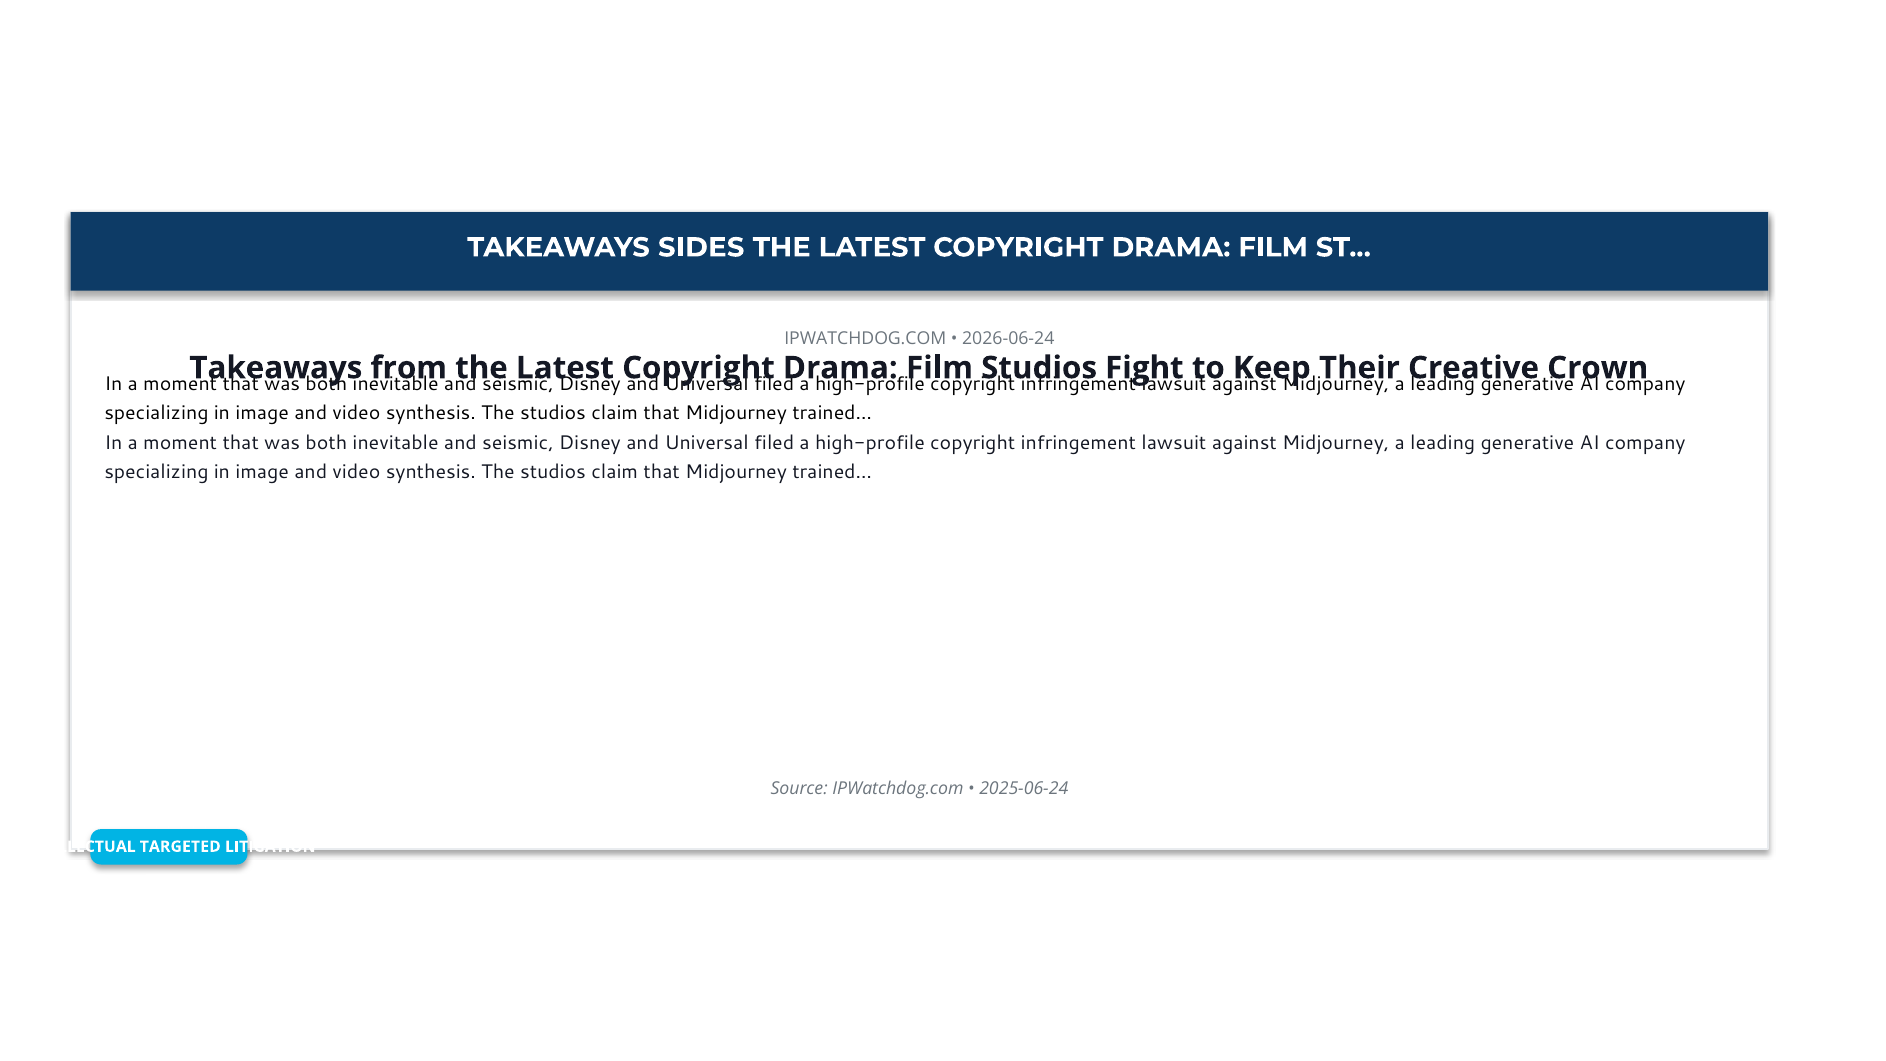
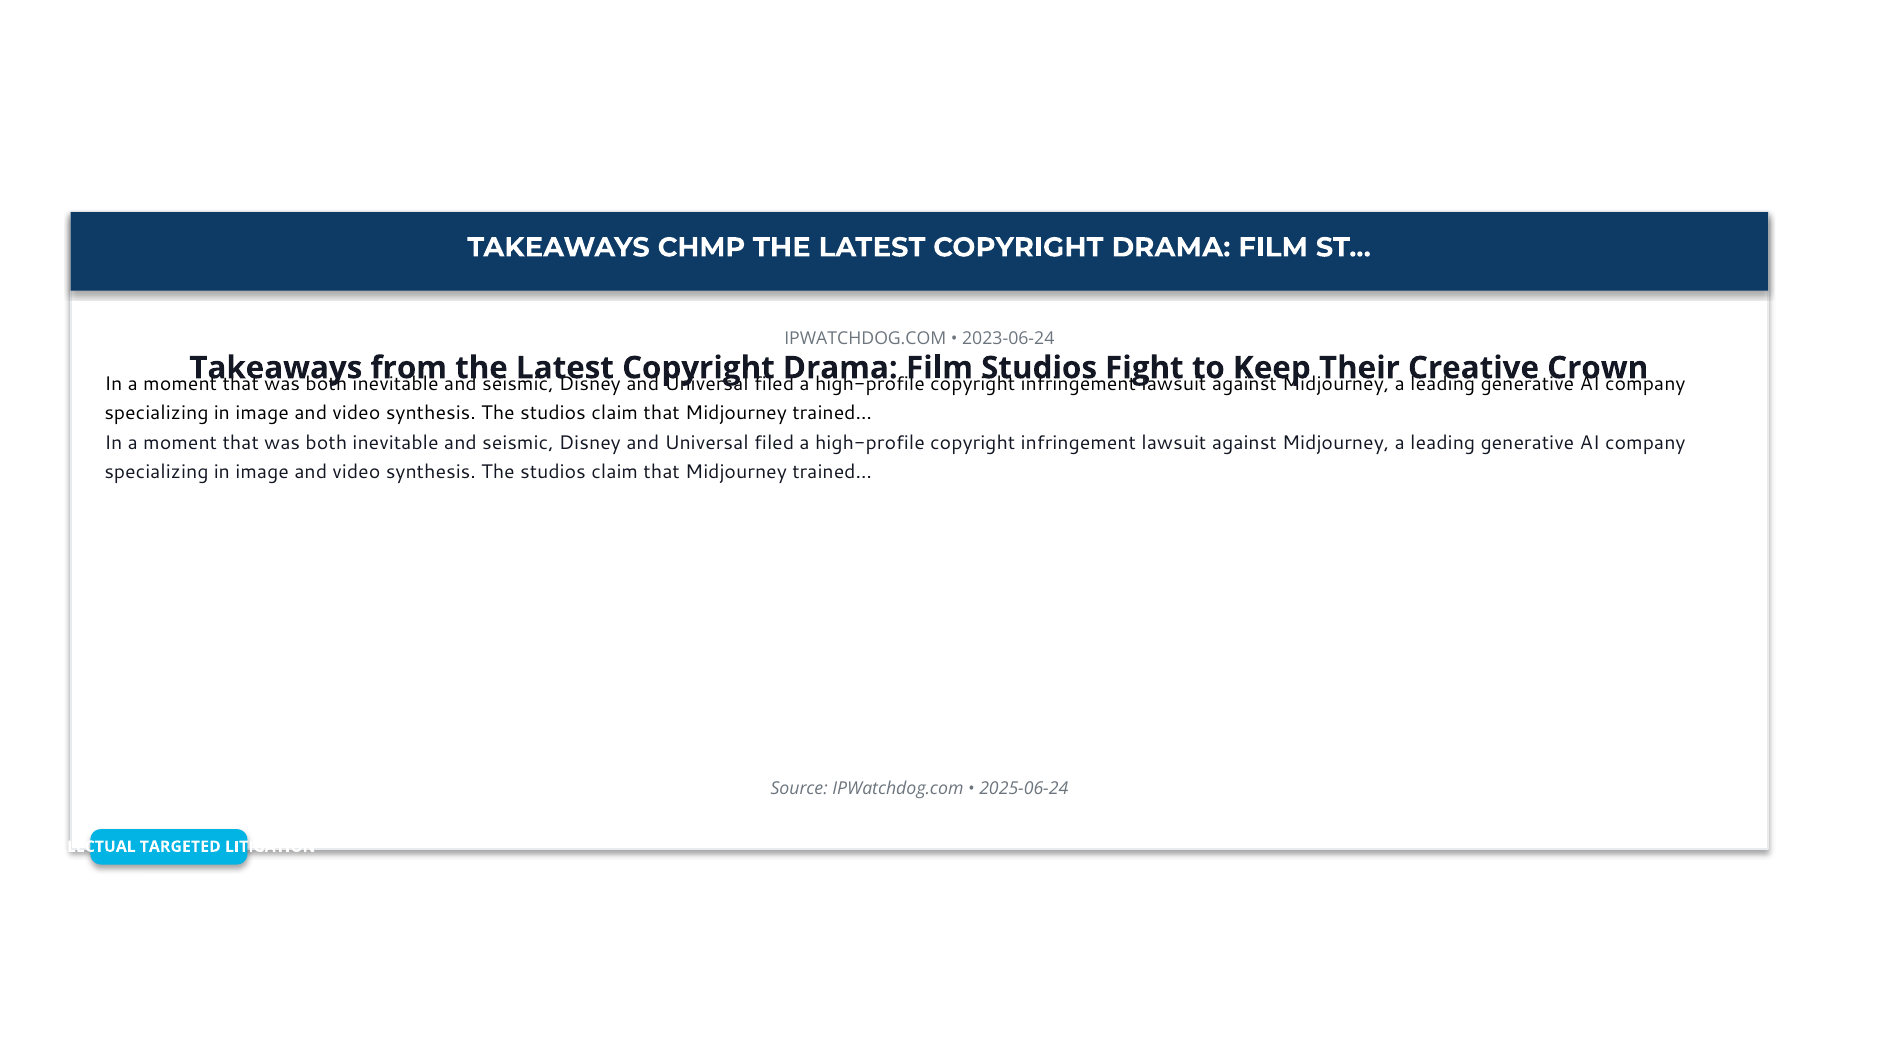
SIDES: SIDES -> CHMP (701, 247)
2026-06-24: 2026-06-24 -> 2023-06-24 (1008, 339)
